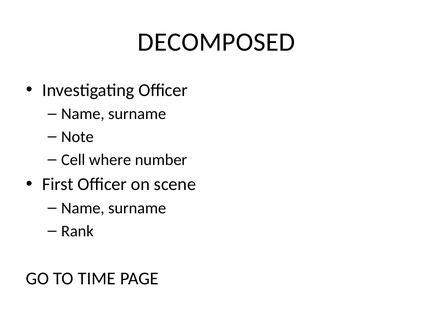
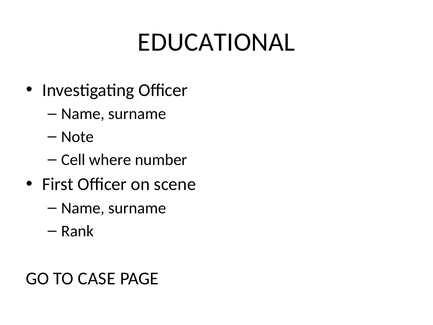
DECOMPOSED: DECOMPOSED -> EDUCATIONAL (216, 42)
TIME: TIME -> CASE (97, 278)
